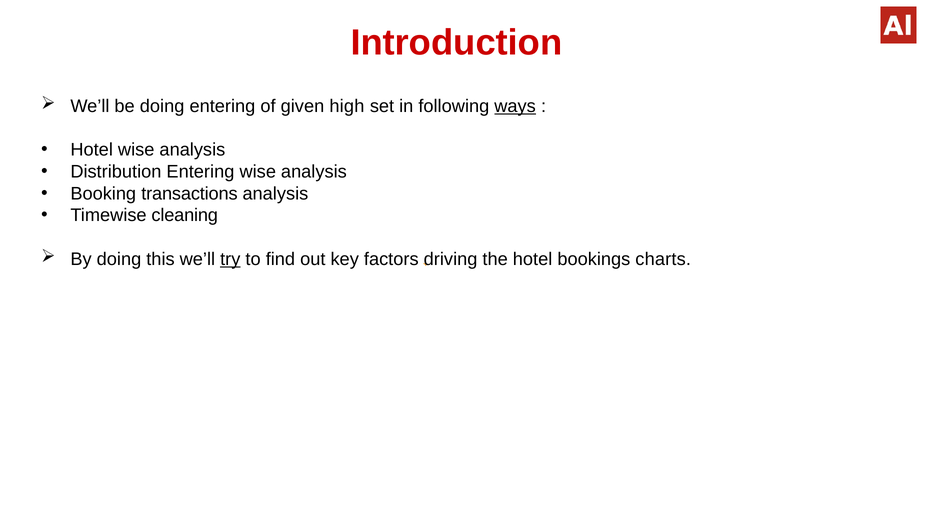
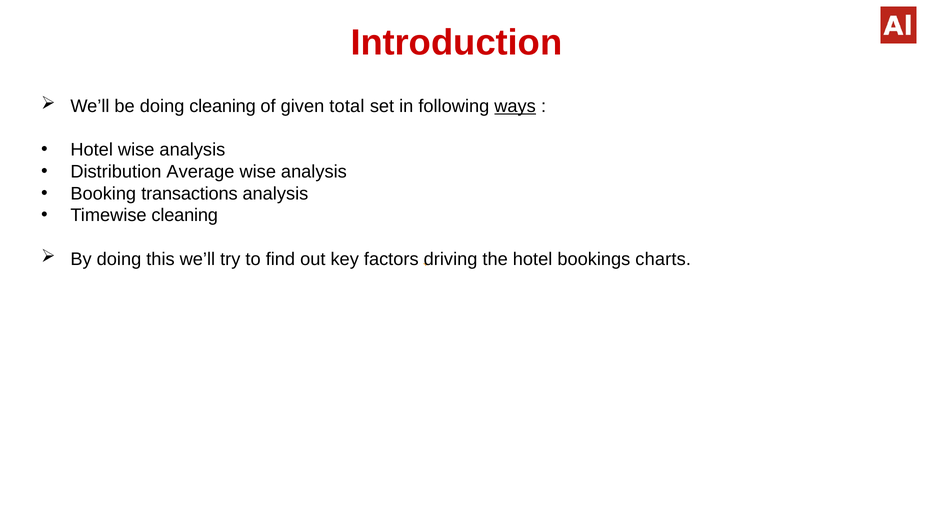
doing entering: entering -> cleaning (223, 106)
high: high -> total (347, 106)
Distribution Entering: Entering -> Average (200, 172)
try underline: present -> none (230, 259)
